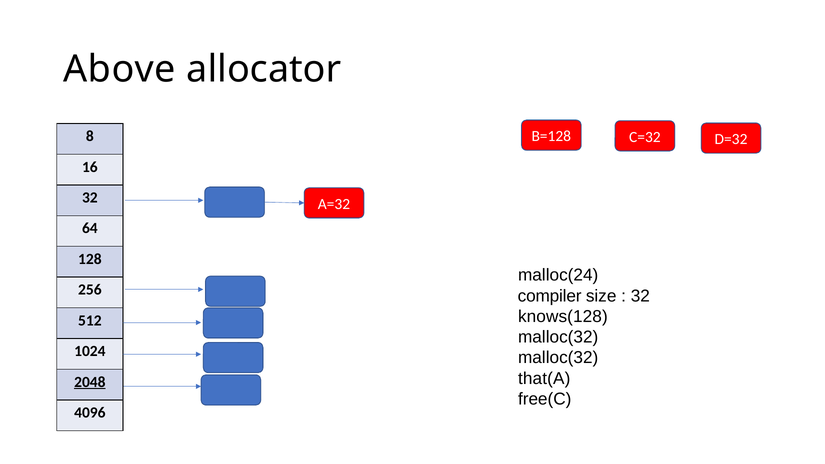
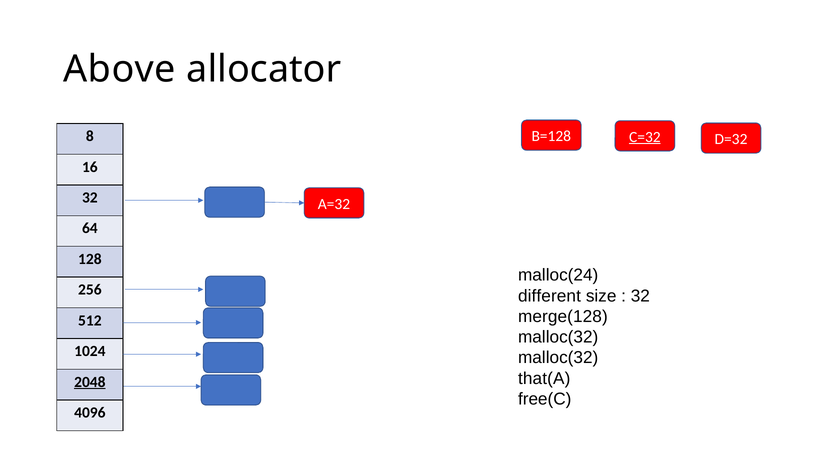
C=32 underline: none -> present (645, 137)
compiler: compiler -> different (549, 296)
knows(128: knows(128 -> merge(128 (563, 317)
